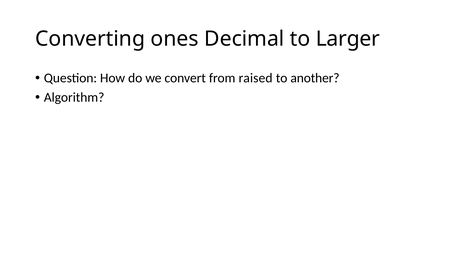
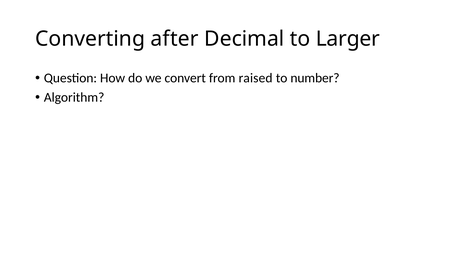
ones: ones -> after (175, 39)
another: another -> number (315, 78)
